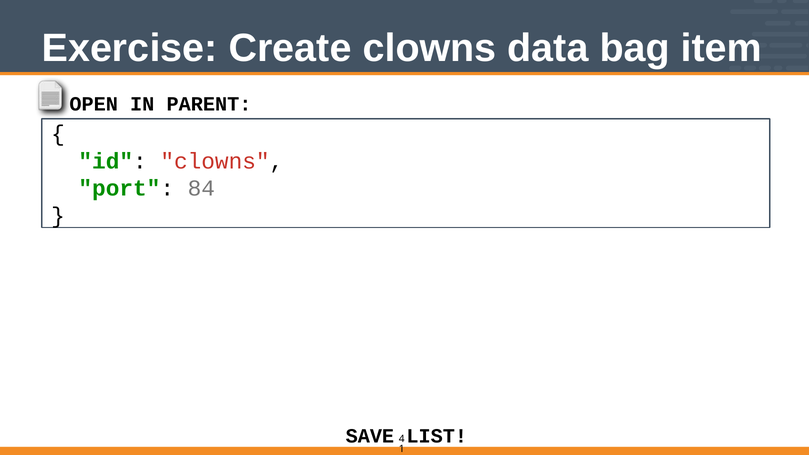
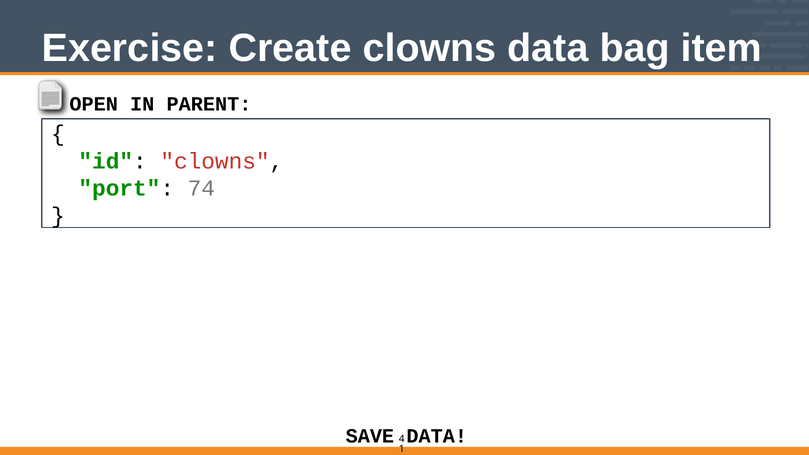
84: 84 -> 74 (201, 188)
SAVE LIST: LIST -> DATA (437, 436)
